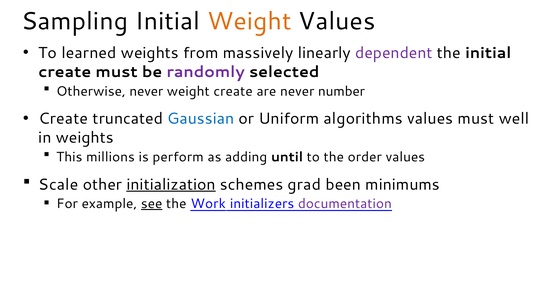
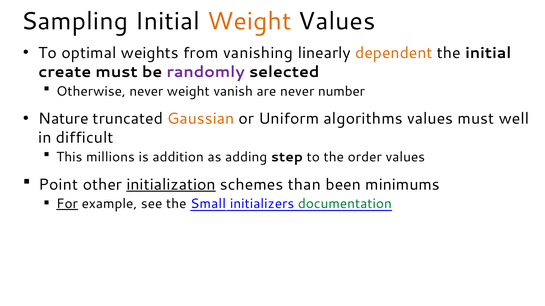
learned: learned -> optimal (89, 53)
massively: massively -> vanishing (258, 53)
dependent colour: purple -> orange (394, 53)
weight create: create -> vanish (233, 91)
Create: Create -> Nature (63, 119)
Gaussian colour: blue -> orange (201, 119)
in weights: weights -> difficult (85, 138)
perform: perform -> addition (178, 157)
until: until -> step (287, 157)
Scale: Scale -> Point (58, 185)
grad: grad -> than (304, 185)
For underline: none -> present (67, 204)
see underline: present -> none (152, 204)
Work: Work -> Small (208, 204)
documentation colour: purple -> green (345, 204)
